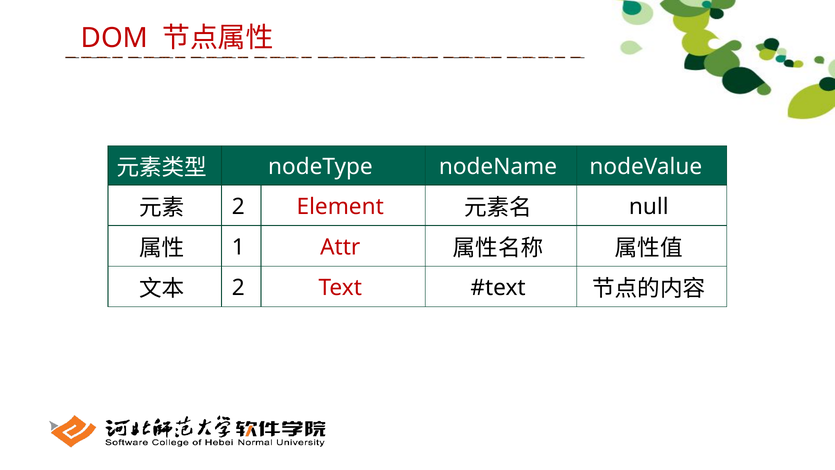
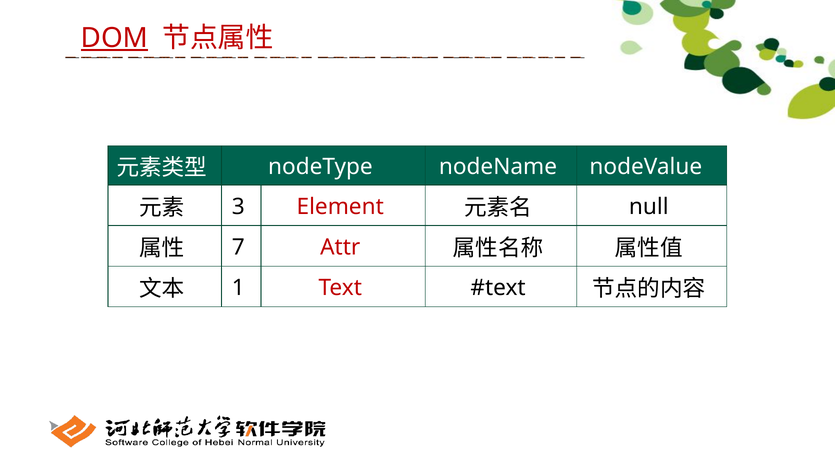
DOM underline: none -> present (115, 38)
2: 2 -> 3 (238, 206)
1: 1 -> 7 (238, 247)
2: 2 -> 1 (238, 288)
